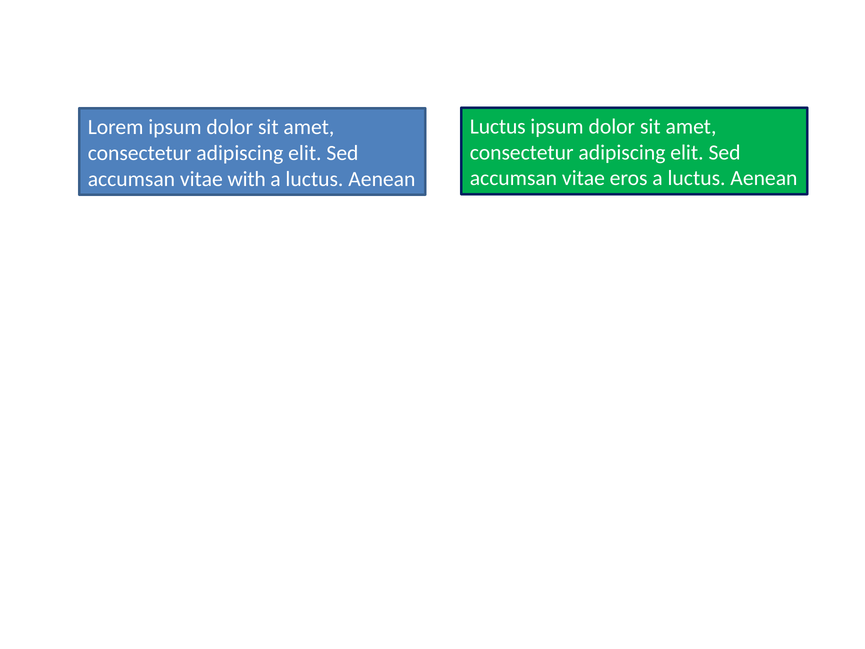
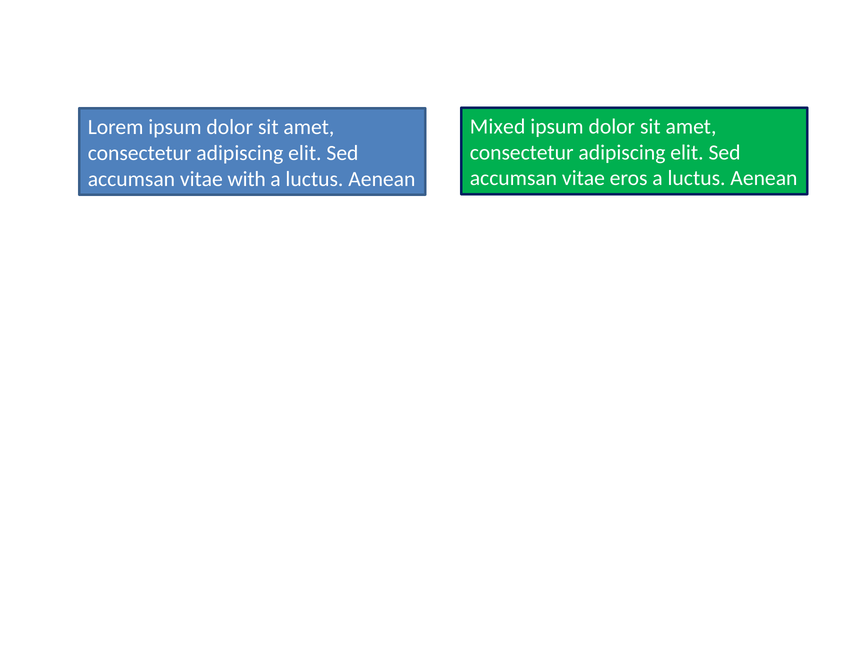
Luctus: Luctus -> Mixed (498, 126)
